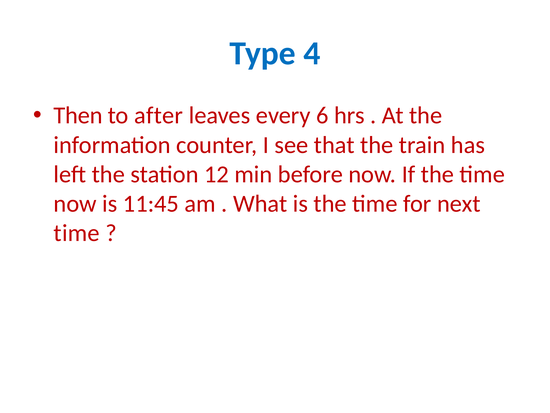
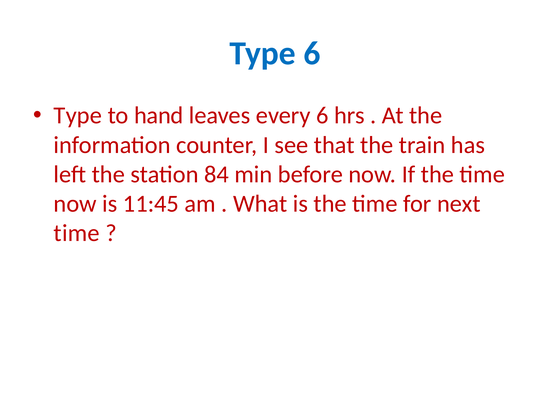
Type 4: 4 -> 6 (312, 53)
Then: Then -> Type (78, 115)
after: after -> hand (159, 115)
12: 12 -> 84 (216, 174)
